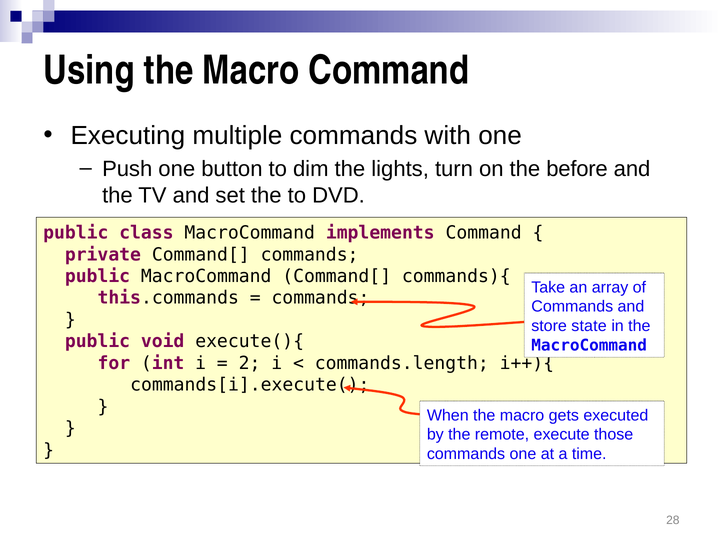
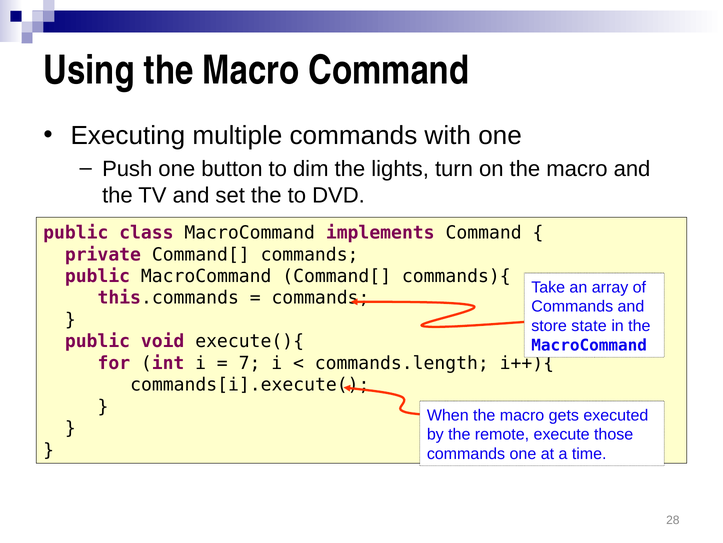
on the before: before -> macro (577, 169)
2: 2 -> 7 (250, 363)
